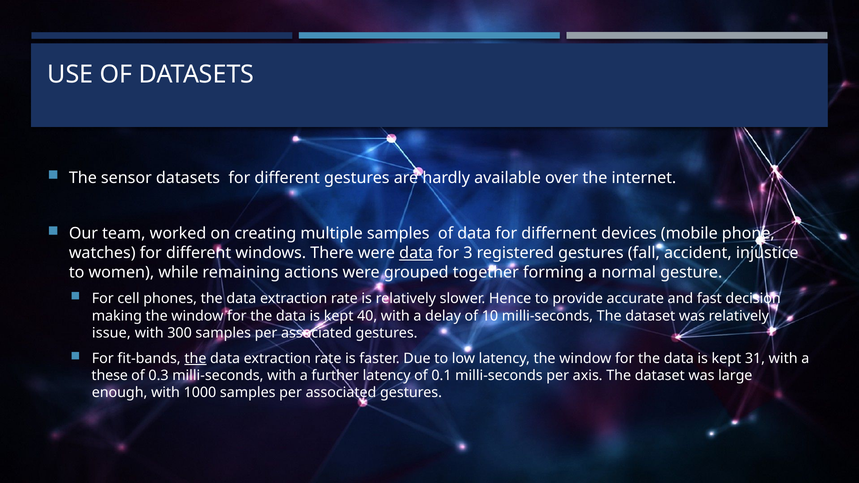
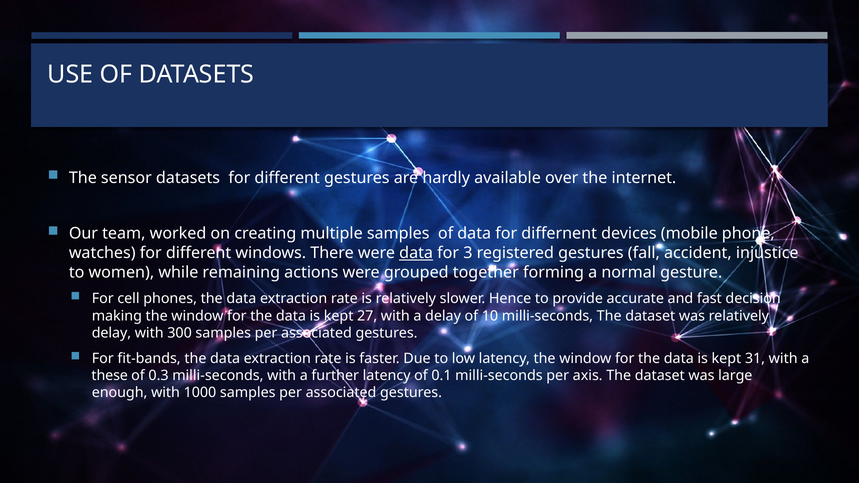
40: 40 -> 27 (367, 316)
issue: issue -> delay (111, 333)
the underline: present -> none (195, 359)
